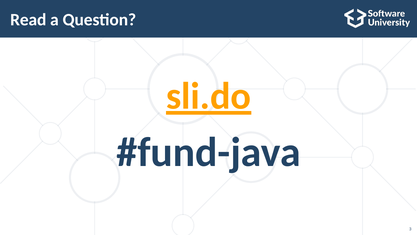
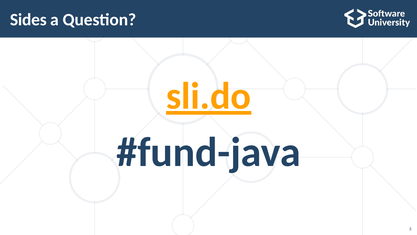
Read: Read -> Sides (28, 20)
